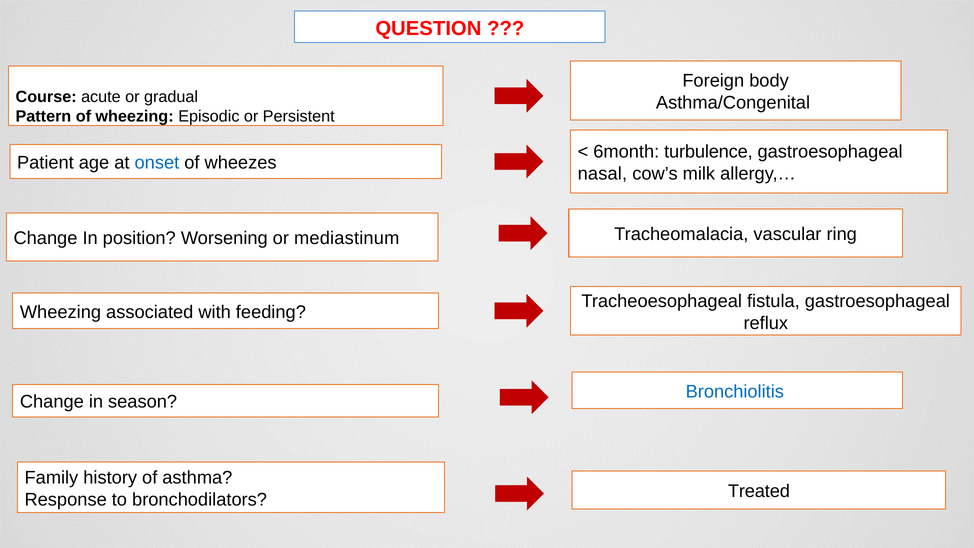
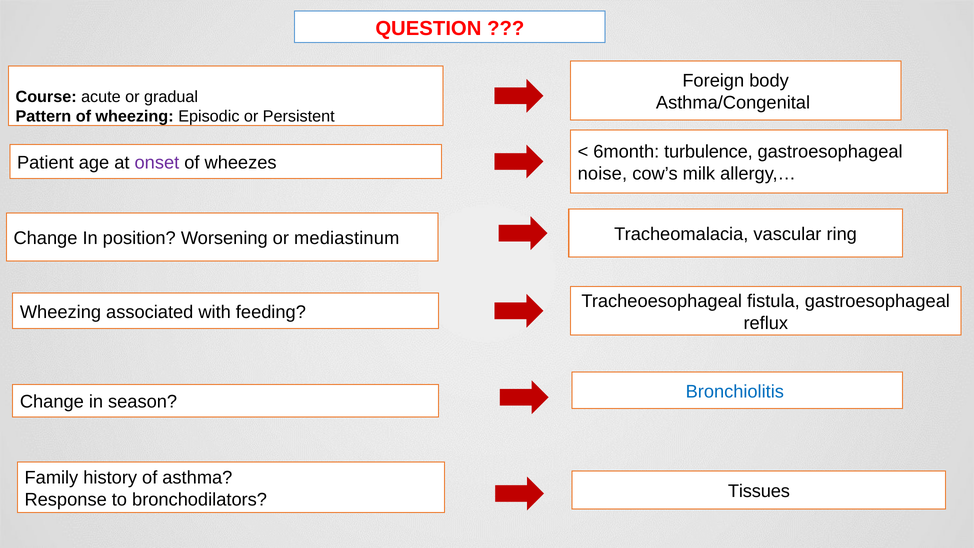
onset colour: blue -> purple (157, 163)
nasal: nasal -> noise (602, 174)
Treated: Treated -> Tissues (759, 491)
